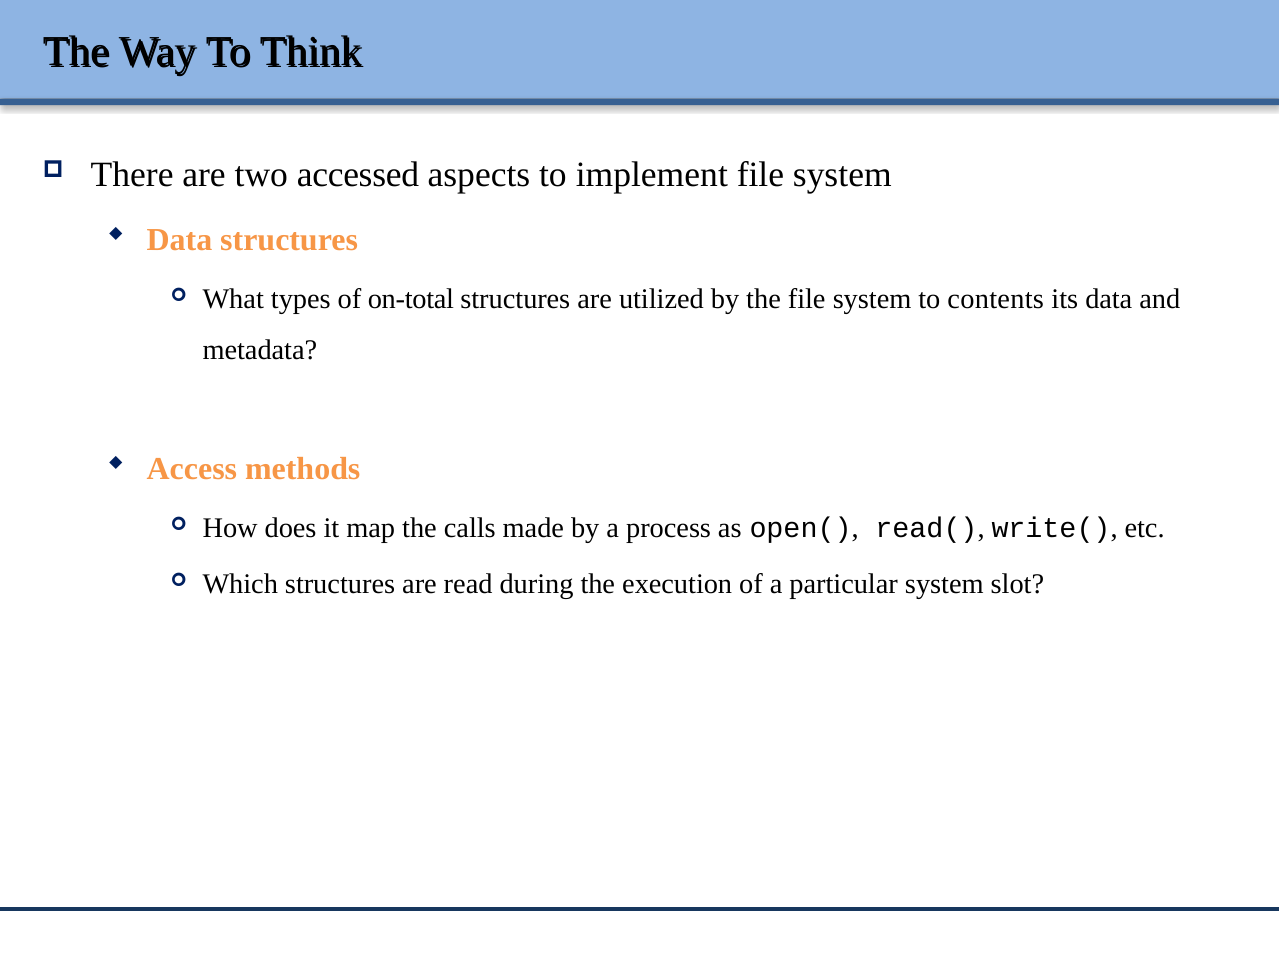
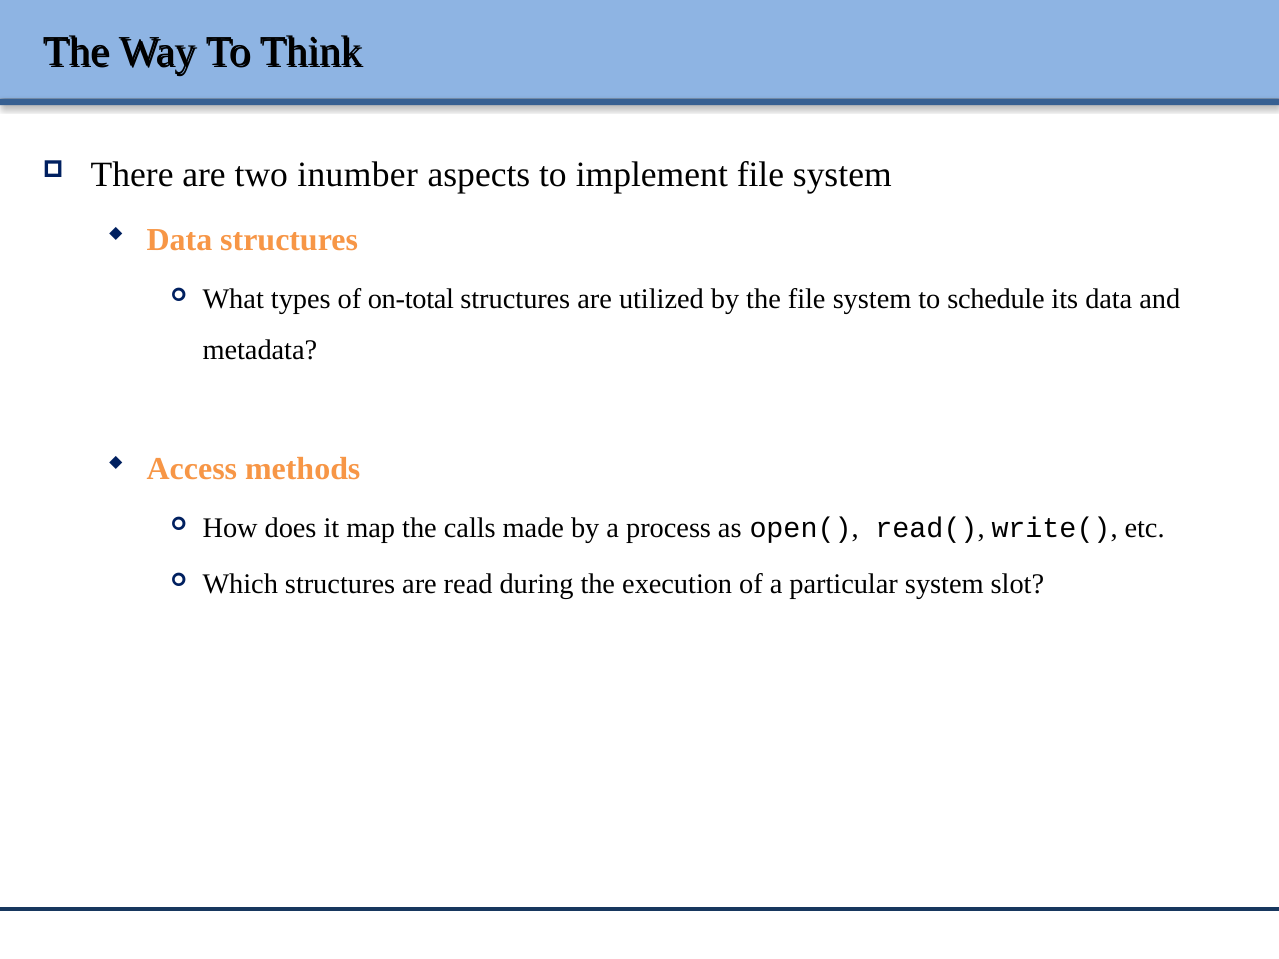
accessed: accessed -> inumber (358, 175)
contents: contents -> schedule (996, 299)
